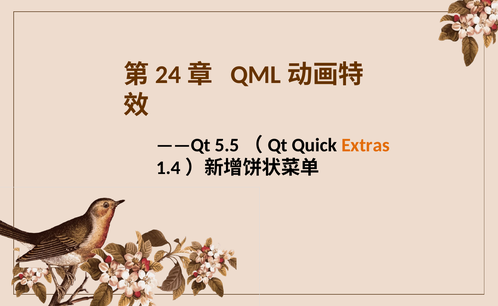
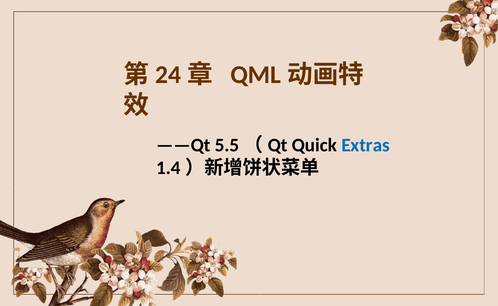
Extras colour: orange -> blue (366, 145)
